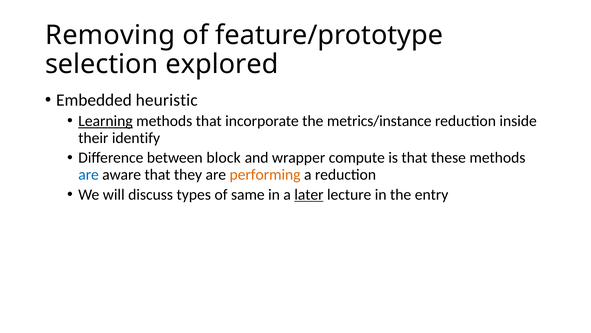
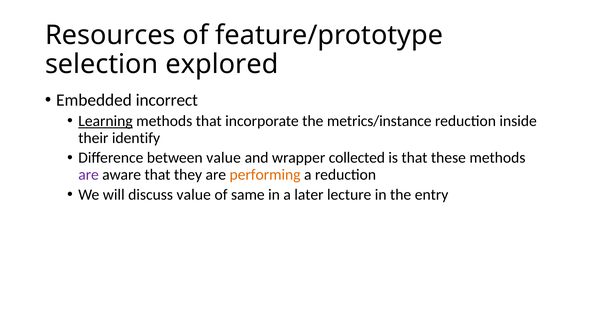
Removing: Removing -> Resources (110, 35)
heuristic: heuristic -> incorrect (167, 100)
between block: block -> value (224, 158)
compute: compute -> collected (357, 158)
are colour: blue -> purple (89, 174)
discuss types: types -> value (194, 194)
later underline: present -> none (309, 194)
